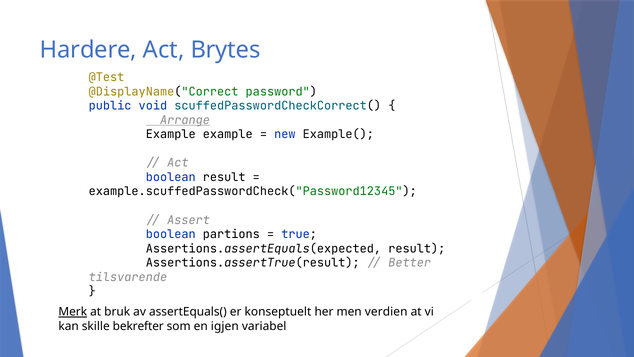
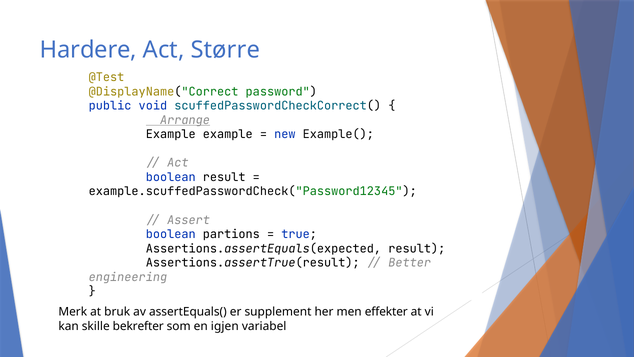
Brytes: Brytes -> Større (225, 50)
tilsvarende: tilsvarende -> engineering (128, 277)
Merk underline: present -> none (73, 312)
konseptuelt: konseptuelt -> supplement (278, 312)
verdien: verdien -> effekter (386, 312)
